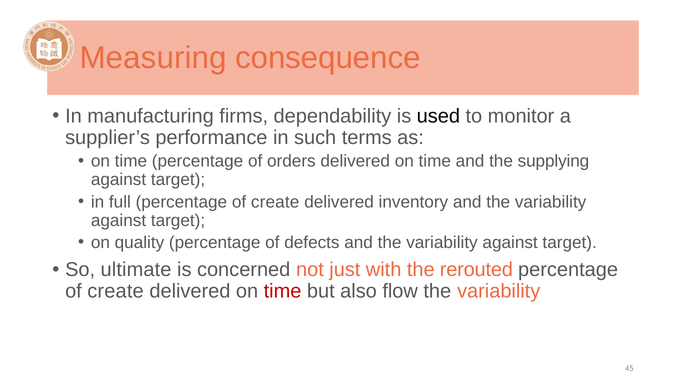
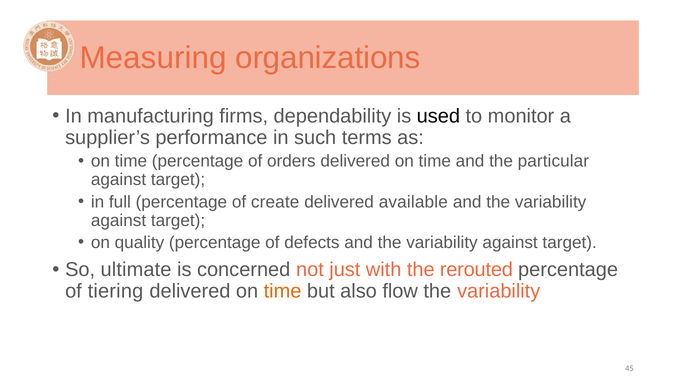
consequence: consequence -> organizations (328, 58)
supplying: supplying -> particular (553, 161)
inventory: inventory -> available (413, 202)
create: create -> tiering (115, 291)
time colour: red -> orange (283, 291)
